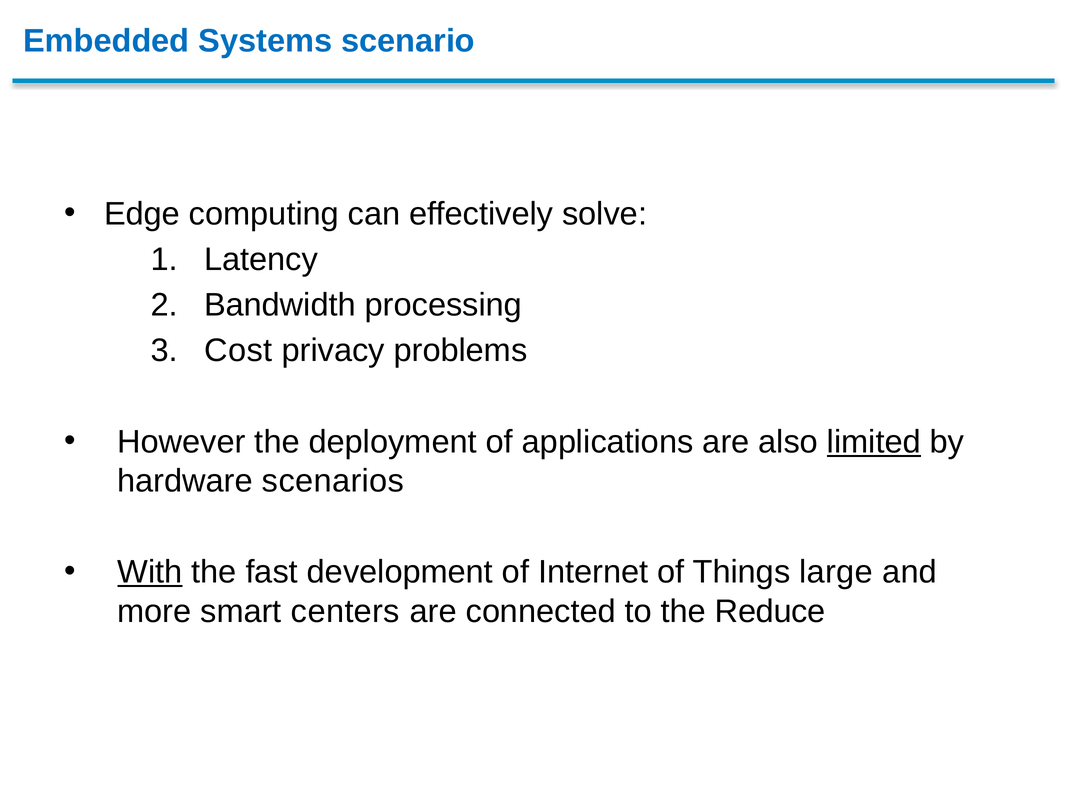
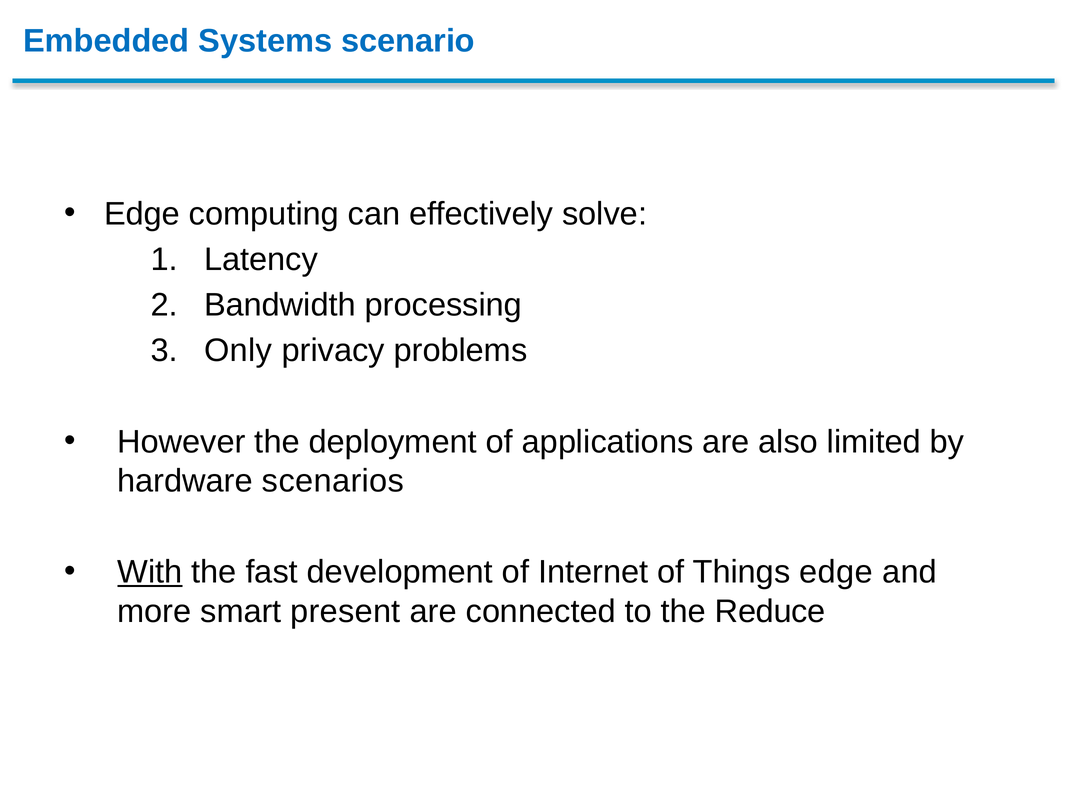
Cost: Cost -> Only (238, 351)
limited underline: present -> none (874, 442)
Things large: large -> edge (836, 572)
centers: centers -> present (345, 611)
